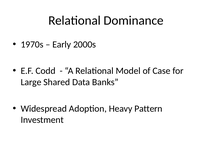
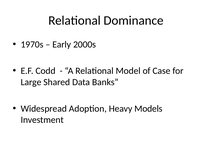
Pattern: Pattern -> Models (148, 109)
